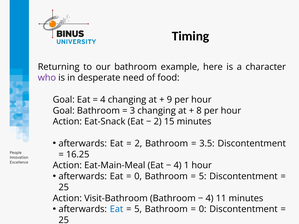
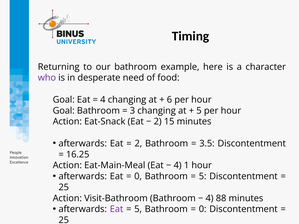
9: 9 -> 6 (169, 100)
8: 8 -> 5 (199, 111)
11: 11 -> 88 (221, 198)
Eat colour: blue -> purple (117, 209)
